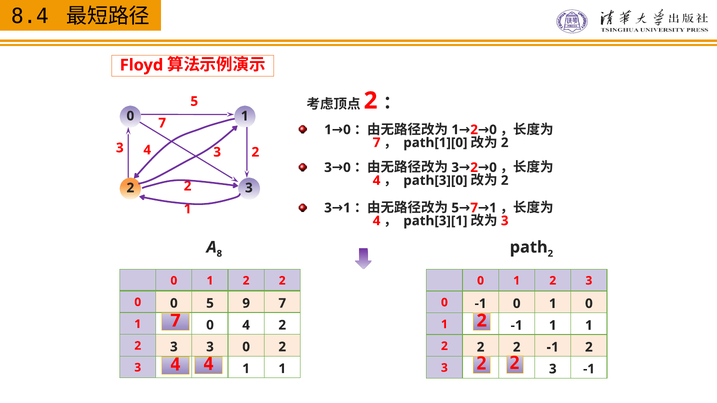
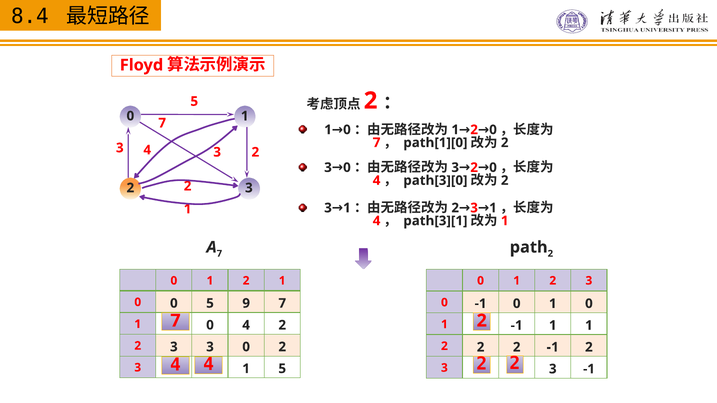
5: 5 -> 2 (455, 208)
7: 7 -> 3 (474, 208)
3: 3 -> 1 (505, 221)
8: 8 -> 7 (219, 254)
0 1 2 2: 2 -> 1 (282, 281)
1: 1 -> 5 (282, 369)
